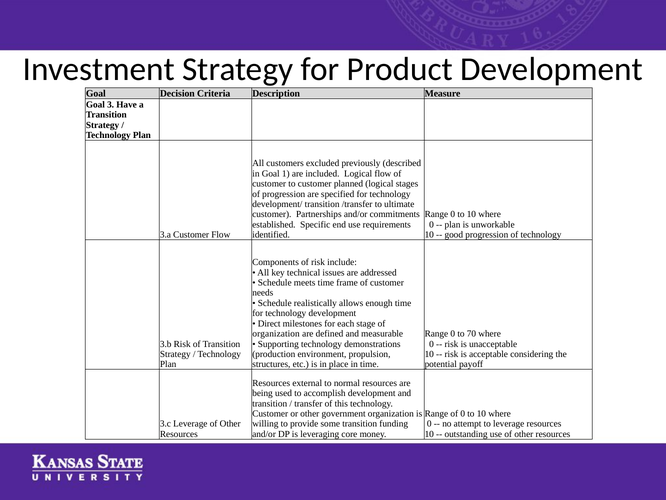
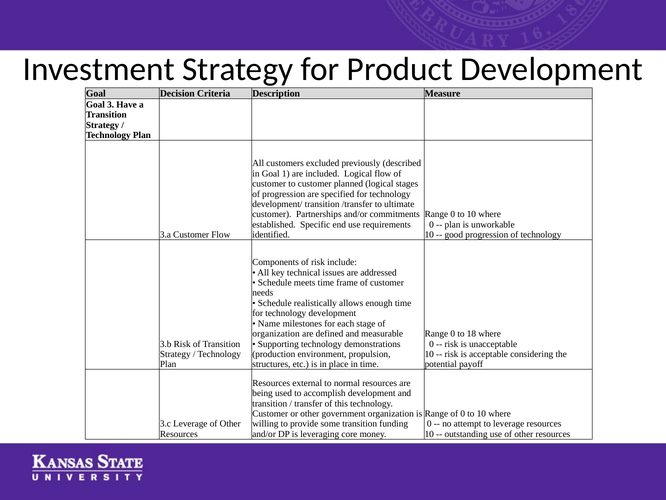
Direct: Direct -> Name (269, 323)
70: 70 -> 18 (471, 333)
